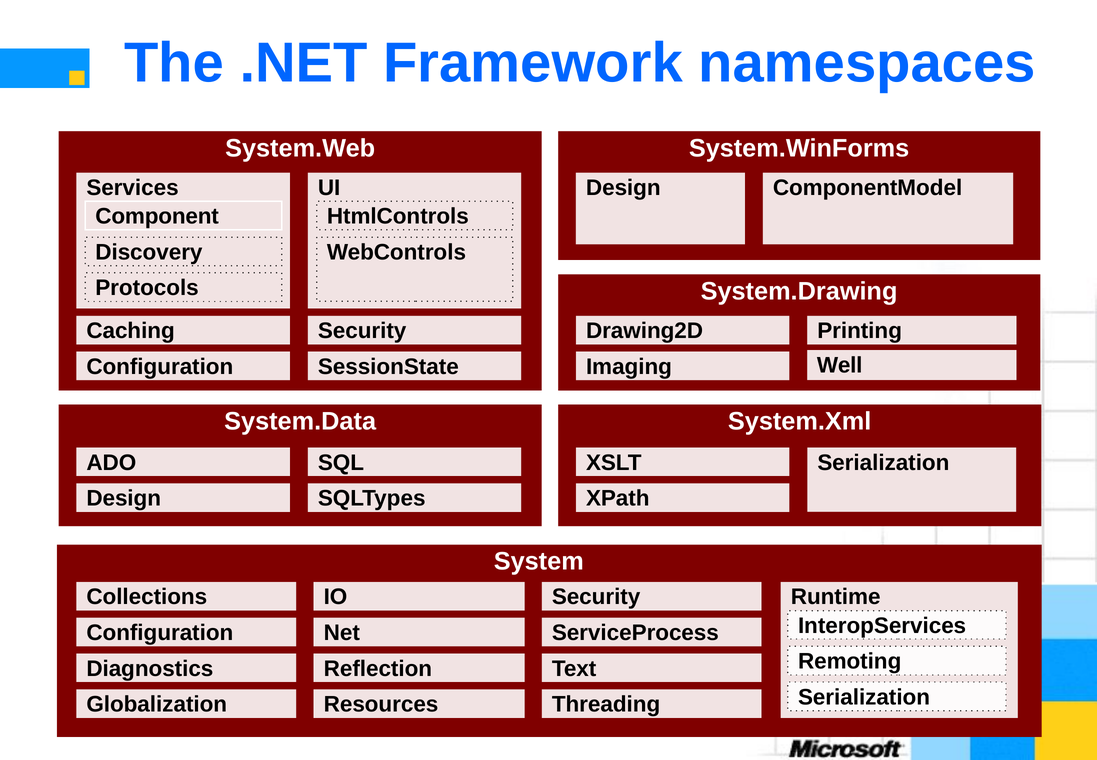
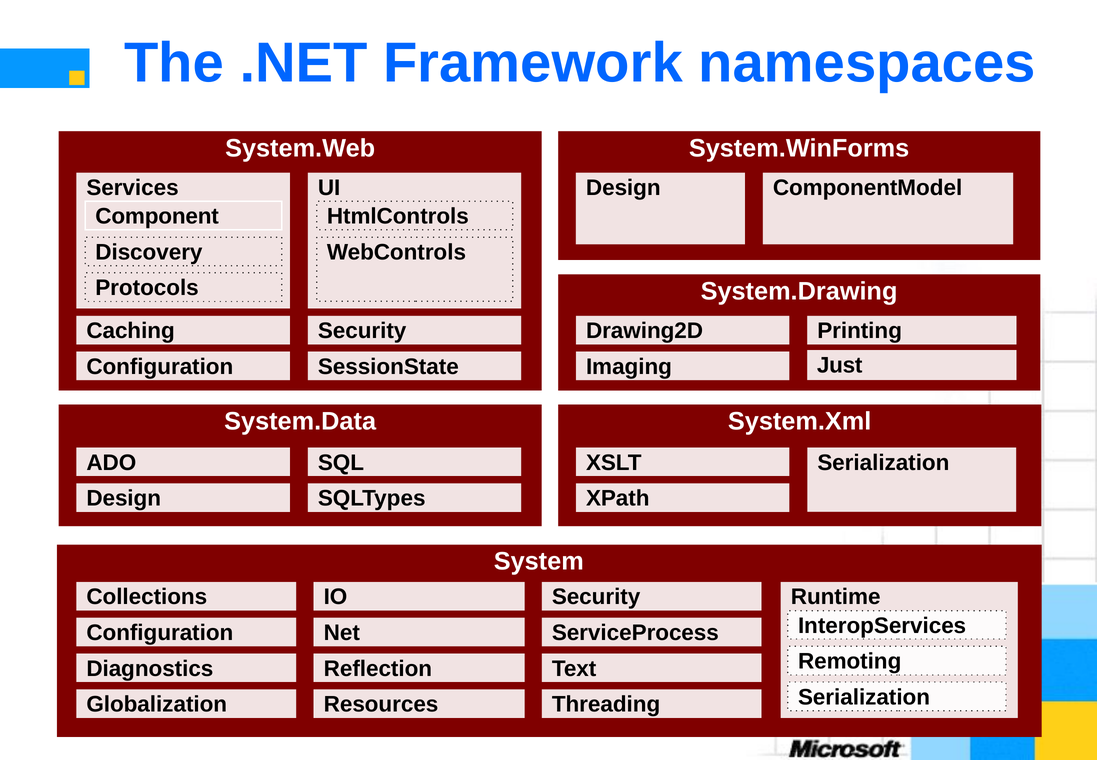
Well: Well -> Just (840, 365)
